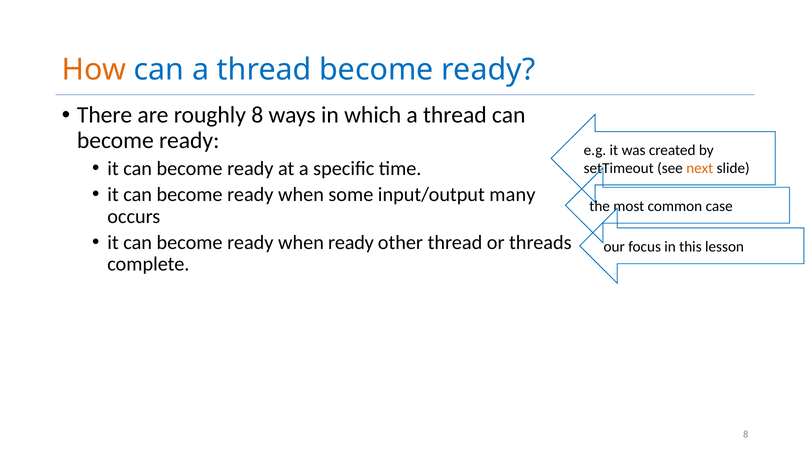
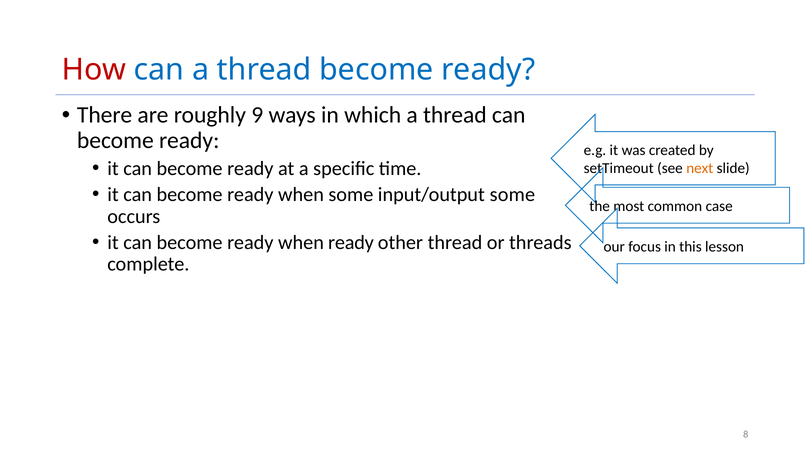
How colour: orange -> red (94, 70)
roughly 8: 8 -> 9 (257, 115)
input/output many: many -> some (512, 195)
